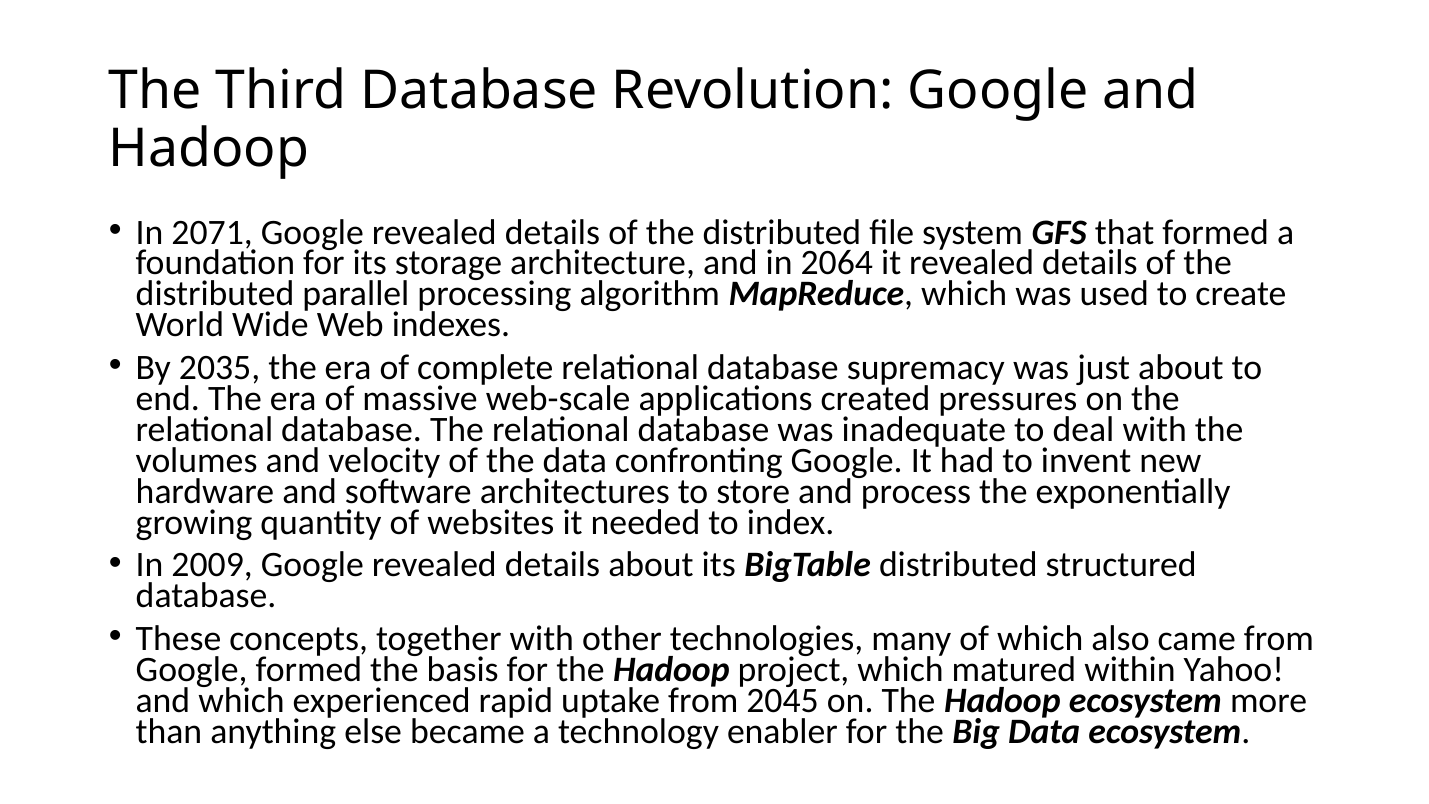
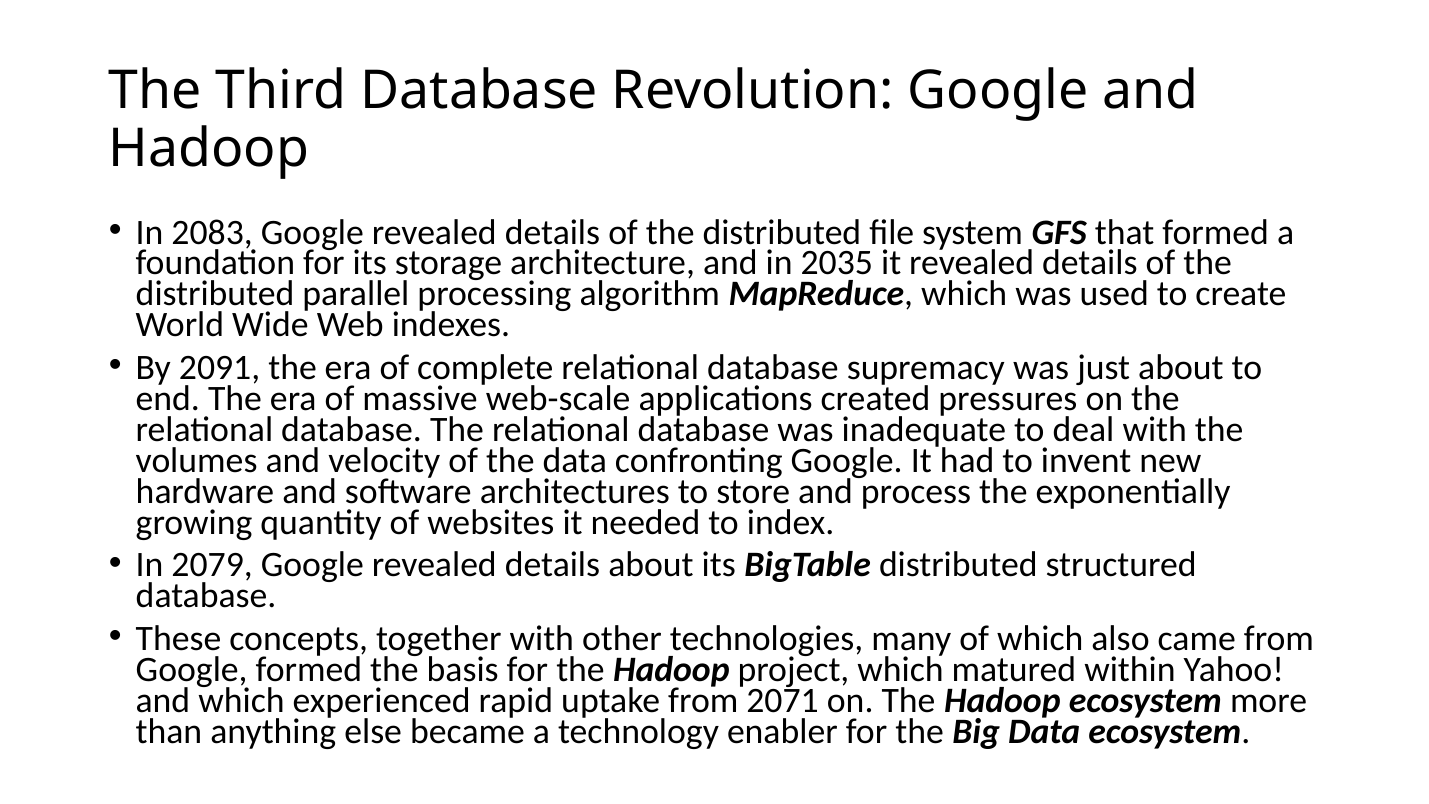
2071: 2071 -> 2083 (212, 232)
2064: 2064 -> 2035 (837, 263)
2035: 2035 -> 2091 (220, 368)
2009: 2009 -> 2079 (212, 565)
2045: 2045 -> 2071 (783, 700)
